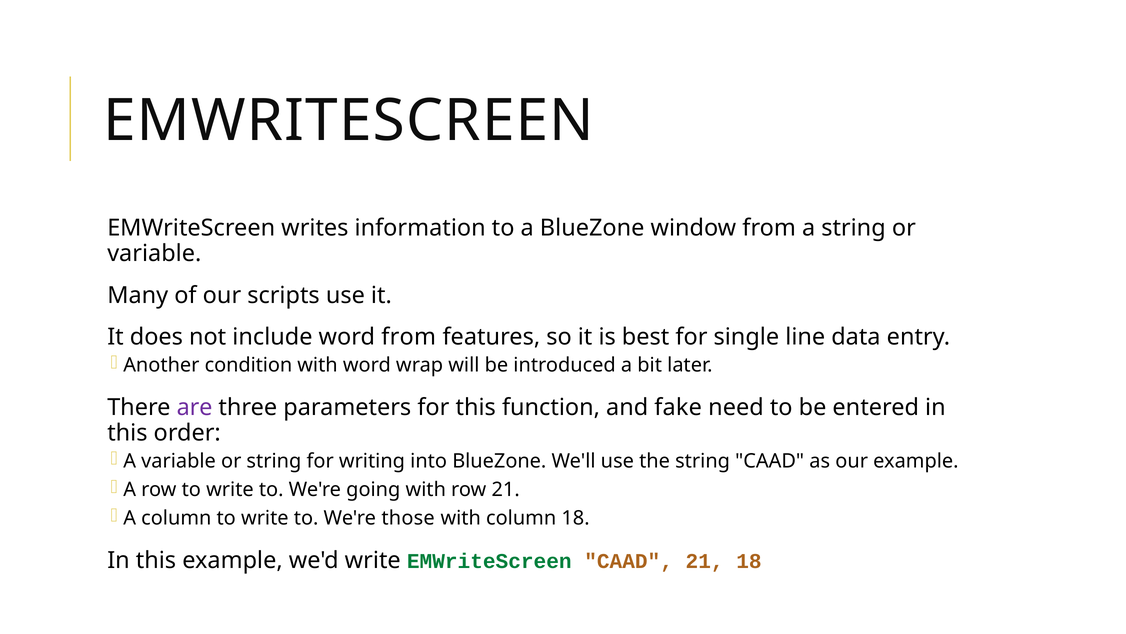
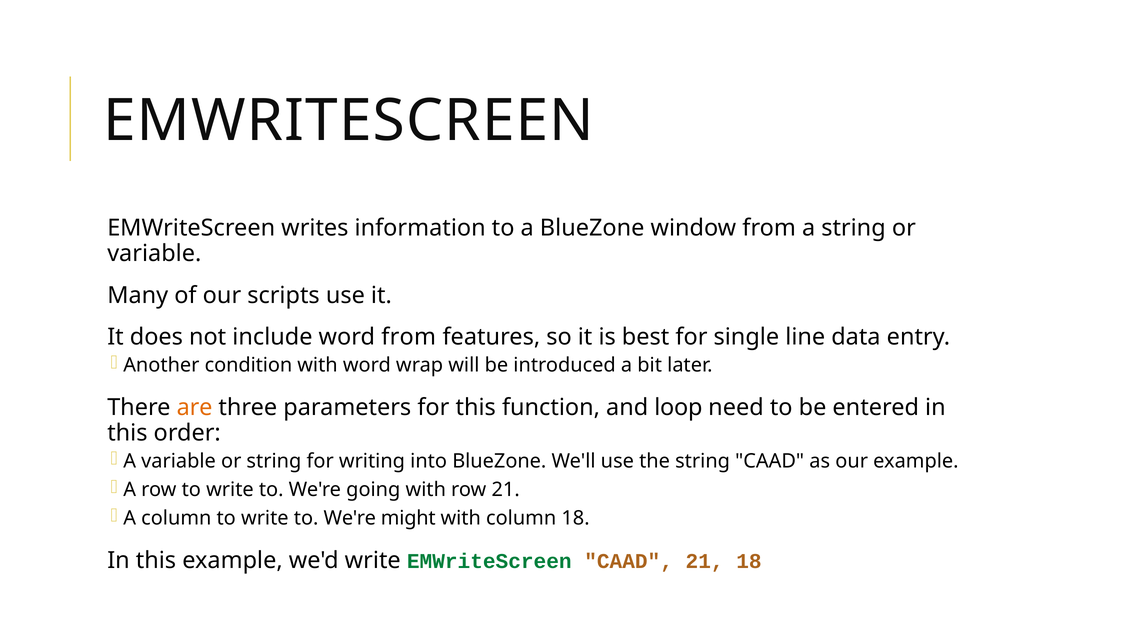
are colour: purple -> orange (195, 407)
fake: fake -> loop (678, 407)
those: those -> might (408, 518)
